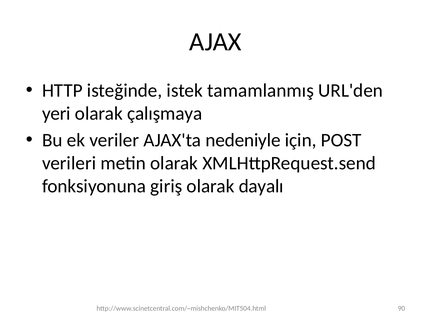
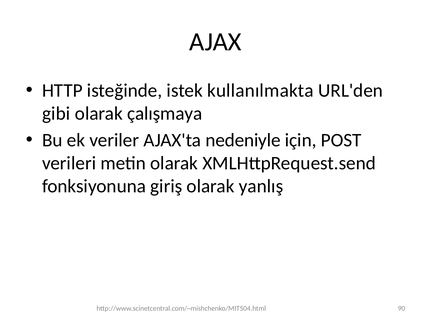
tamamlanmış: tamamlanmış -> kullanılmakta (260, 90)
yeri: yeri -> gibi (56, 113)
dayalı: dayalı -> yanlış (261, 186)
